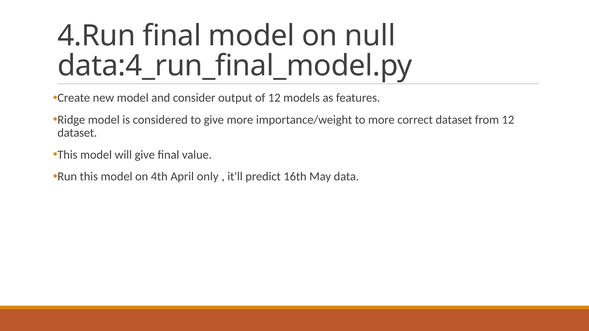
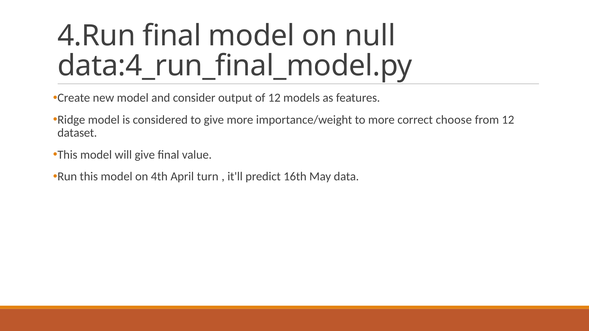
correct dataset: dataset -> choose (454, 120)
only: only -> turn (208, 177)
